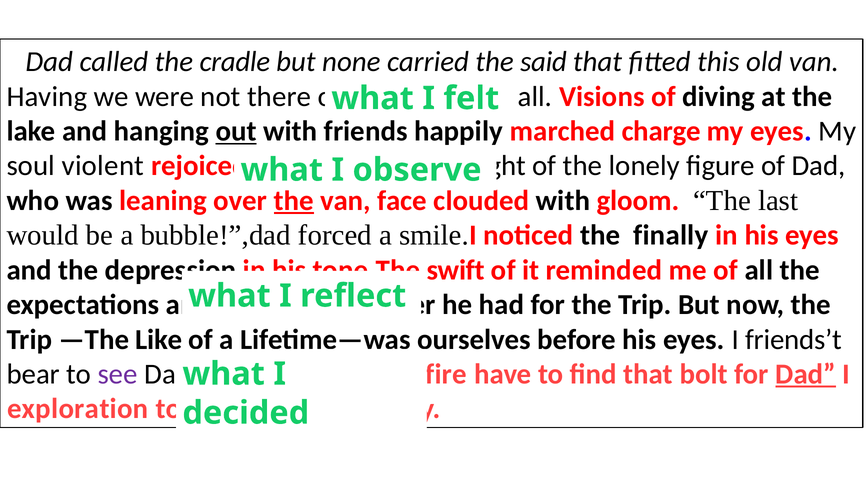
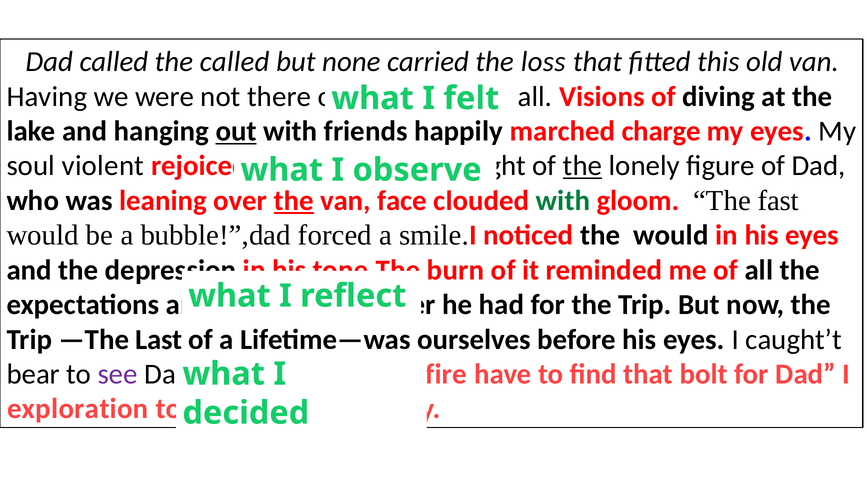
the cradle: cradle -> called (235, 62)
said: said -> loss (543, 62)
the underline: none -> present (582, 166)
with colour: black -> green (563, 200)
last: last -> fast (778, 200)
the finally: finally -> would (671, 235)
swift: swift -> burn (456, 270)
Like: Like -> Last (159, 339)
friends’t: friends’t -> caught’t (794, 339)
Dad underline: present -> none (806, 374)
